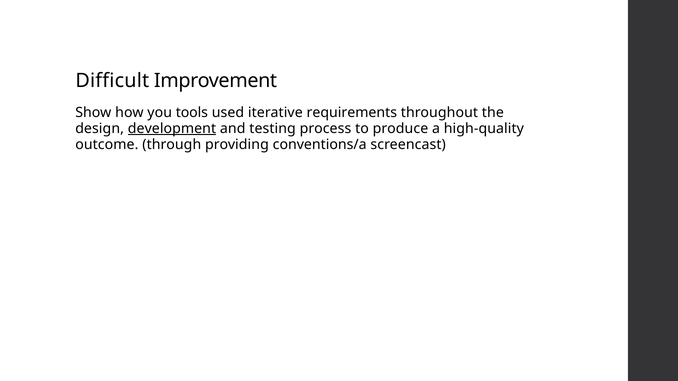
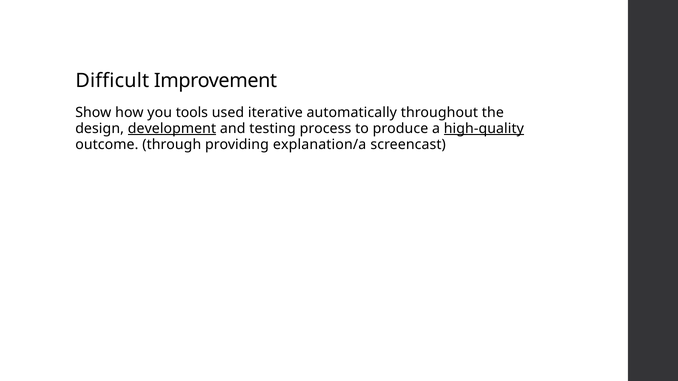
requirements: requirements -> automatically (352, 112)
high-quality underline: none -> present (484, 129)
conventions/a: conventions/a -> explanation/a (320, 145)
